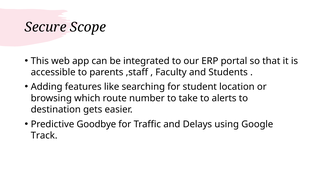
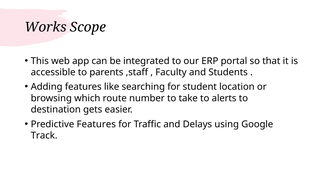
Secure: Secure -> Works (46, 27)
Predictive Goodbye: Goodbye -> Features (96, 124)
